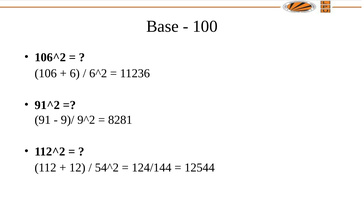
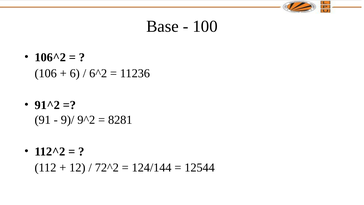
54^2: 54^2 -> 72^2 (107, 167)
